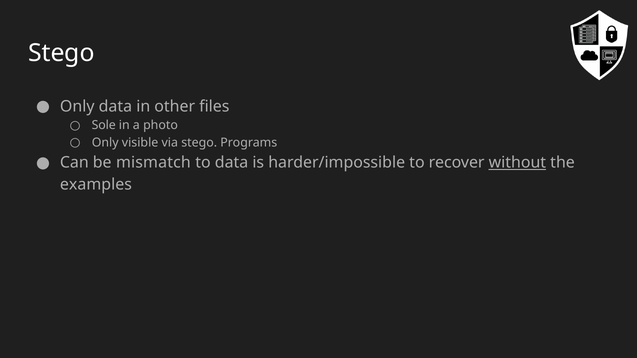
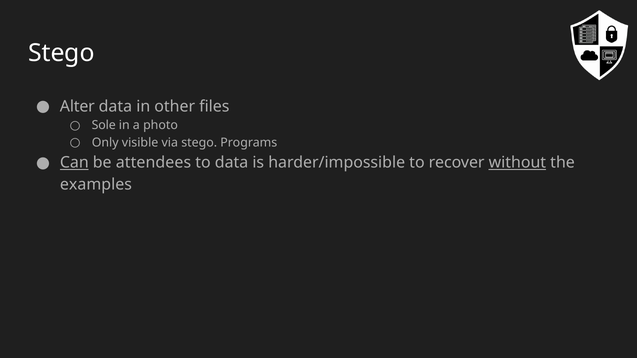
Only: Only -> Alter (77, 107)
Can underline: none -> present (74, 163)
mismatch: mismatch -> attendees (153, 163)
